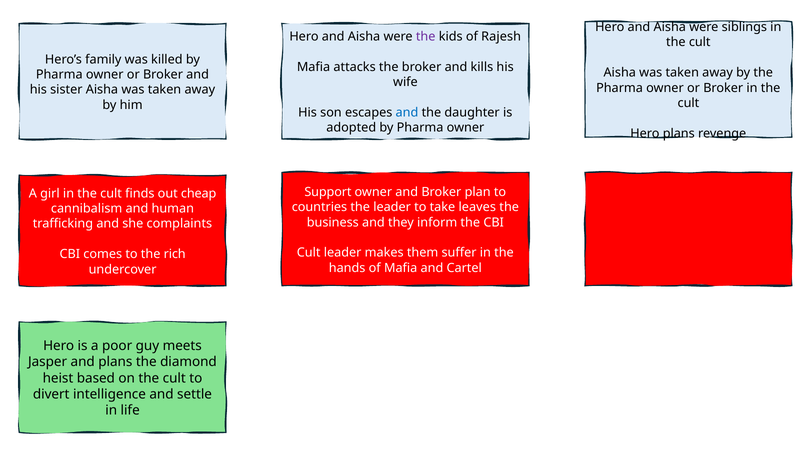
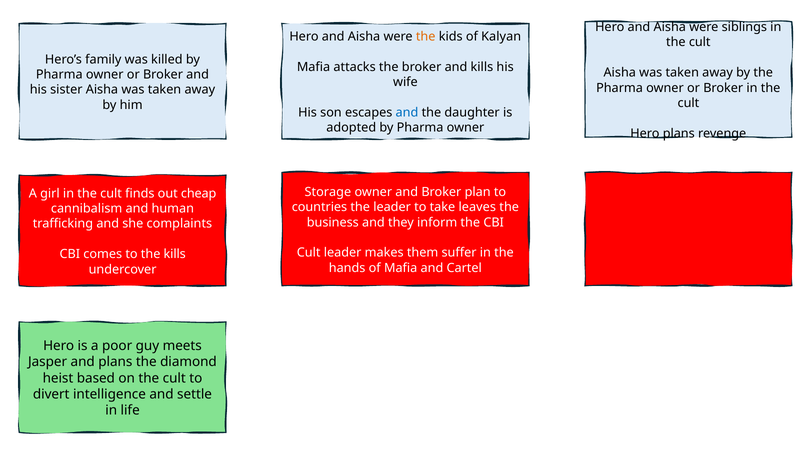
the colour: purple -> orange (426, 37)
Rajesh: Rajesh -> Kalyan (501, 37)
Support: Support -> Storage (328, 192)
the rich: rich -> kills (175, 254)
